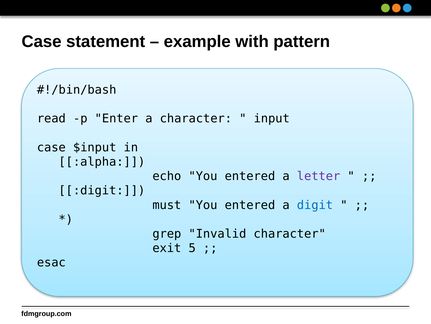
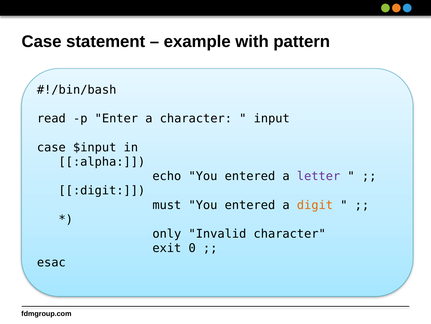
digit colour: blue -> orange (315, 205)
grep: grep -> only (167, 233)
5: 5 -> 0 (192, 248)
